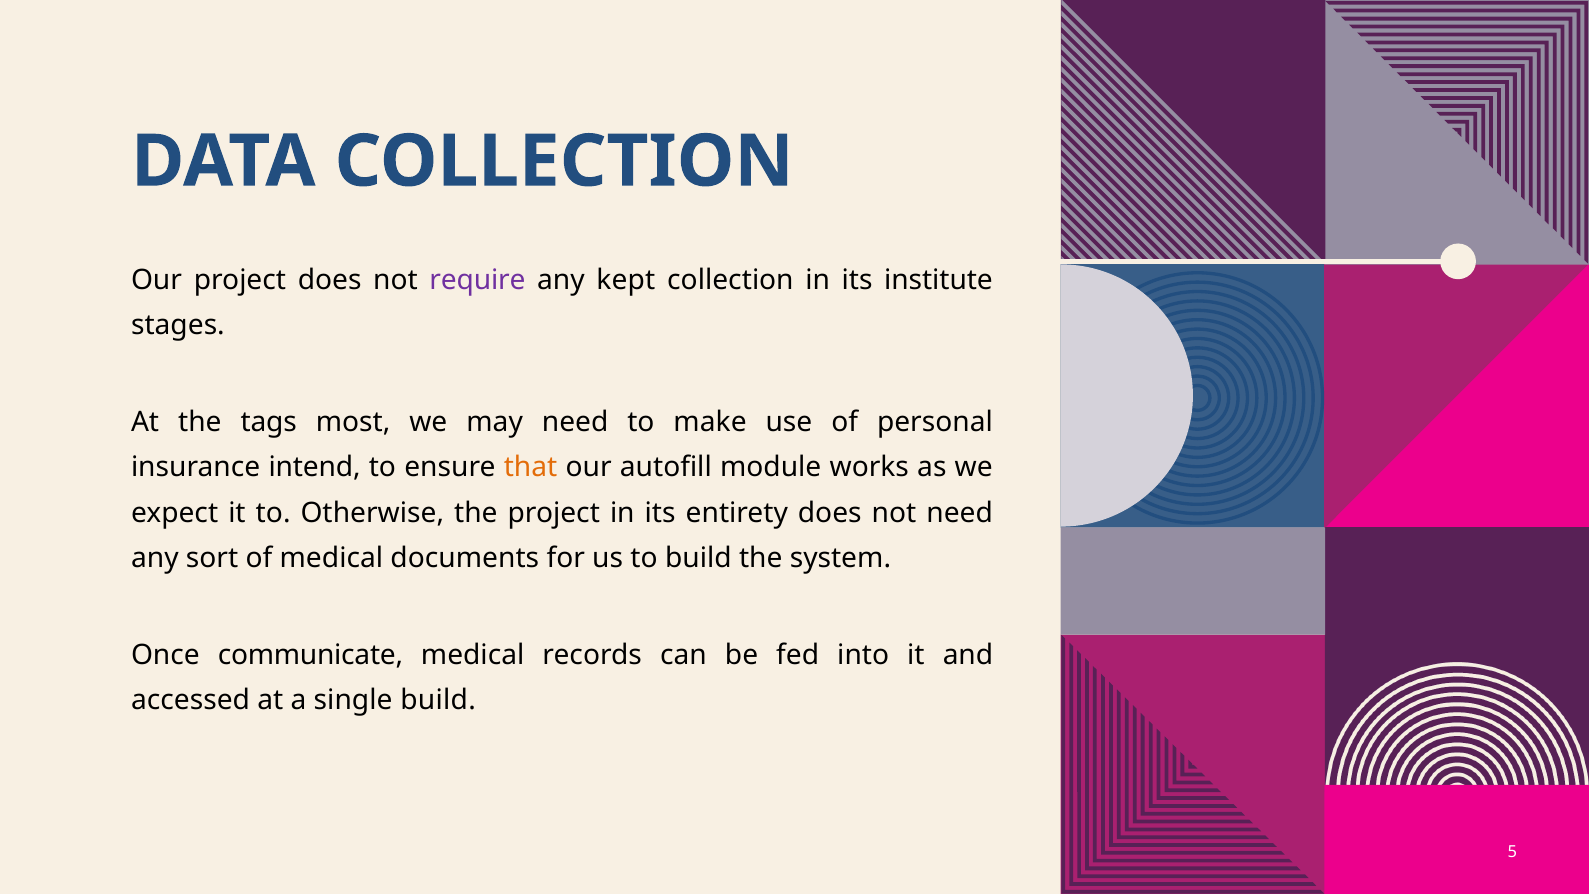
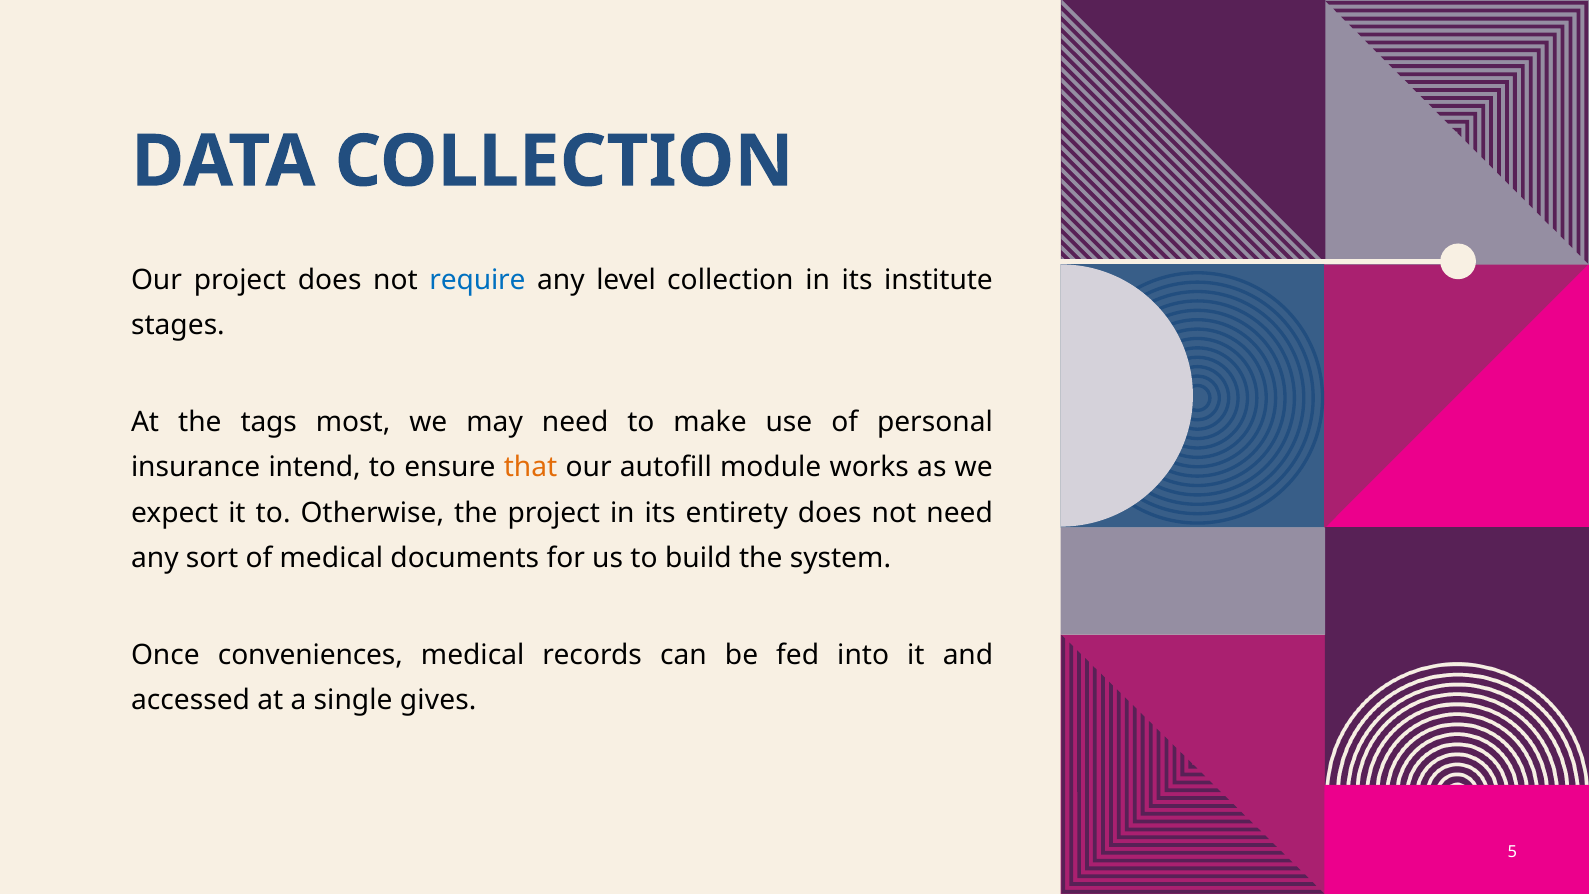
require colour: purple -> blue (478, 280)
kept: kept -> level (626, 280)
communicate: communicate -> conveniences (310, 655)
single build: build -> gives (438, 700)
